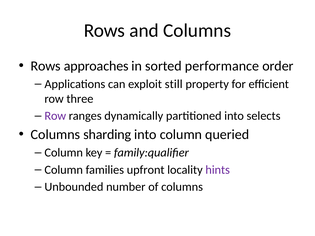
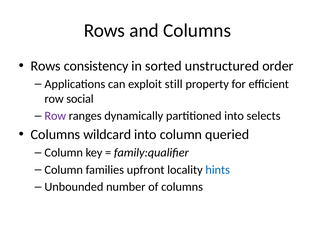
approaches: approaches -> consistency (96, 66)
performance: performance -> unstructured (222, 66)
three: three -> social (80, 99)
sharding: sharding -> wildcard (107, 135)
hints colour: purple -> blue (218, 170)
